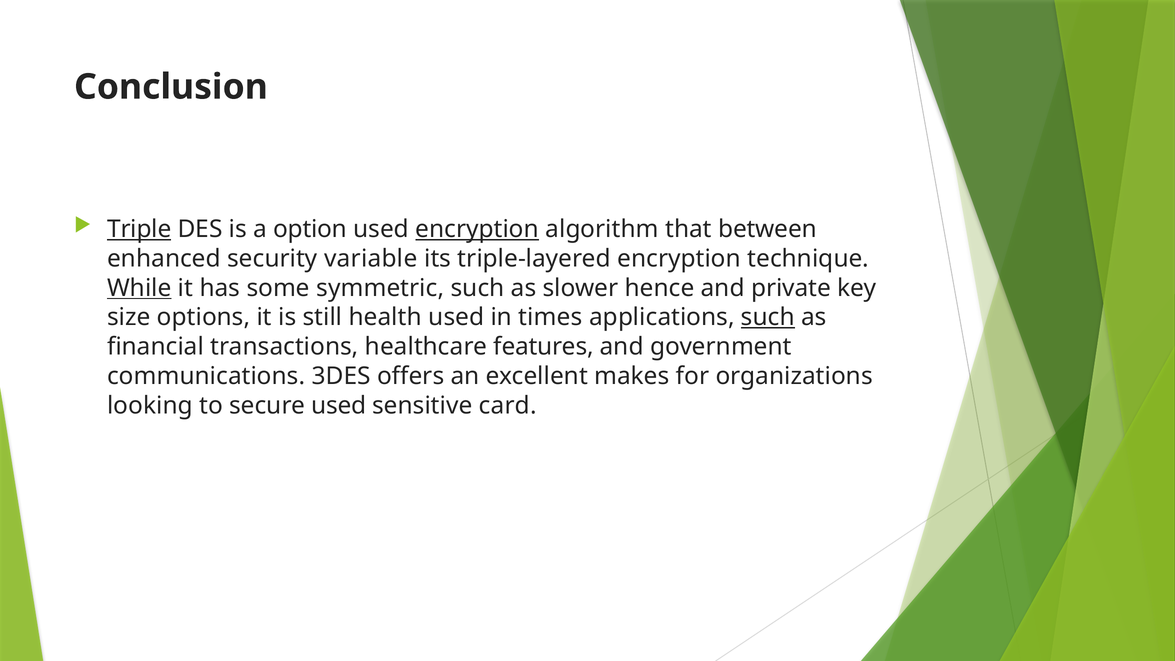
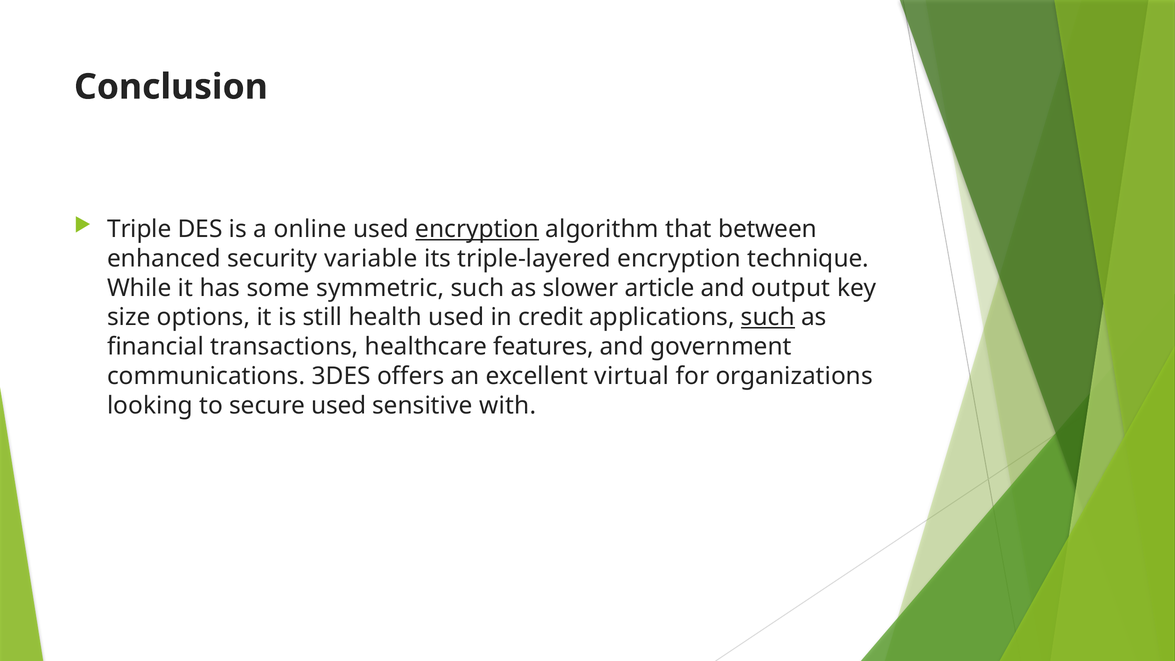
Triple underline: present -> none (139, 229)
option: option -> online (310, 229)
While underline: present -> none (139, 288)
hence: hence -> article (660, 288)
private: private -> output (791, 288)
times: times -> credit (551, 317)
makes: makes -> virtual (632, 376)
card: card -> with (508, 406)
